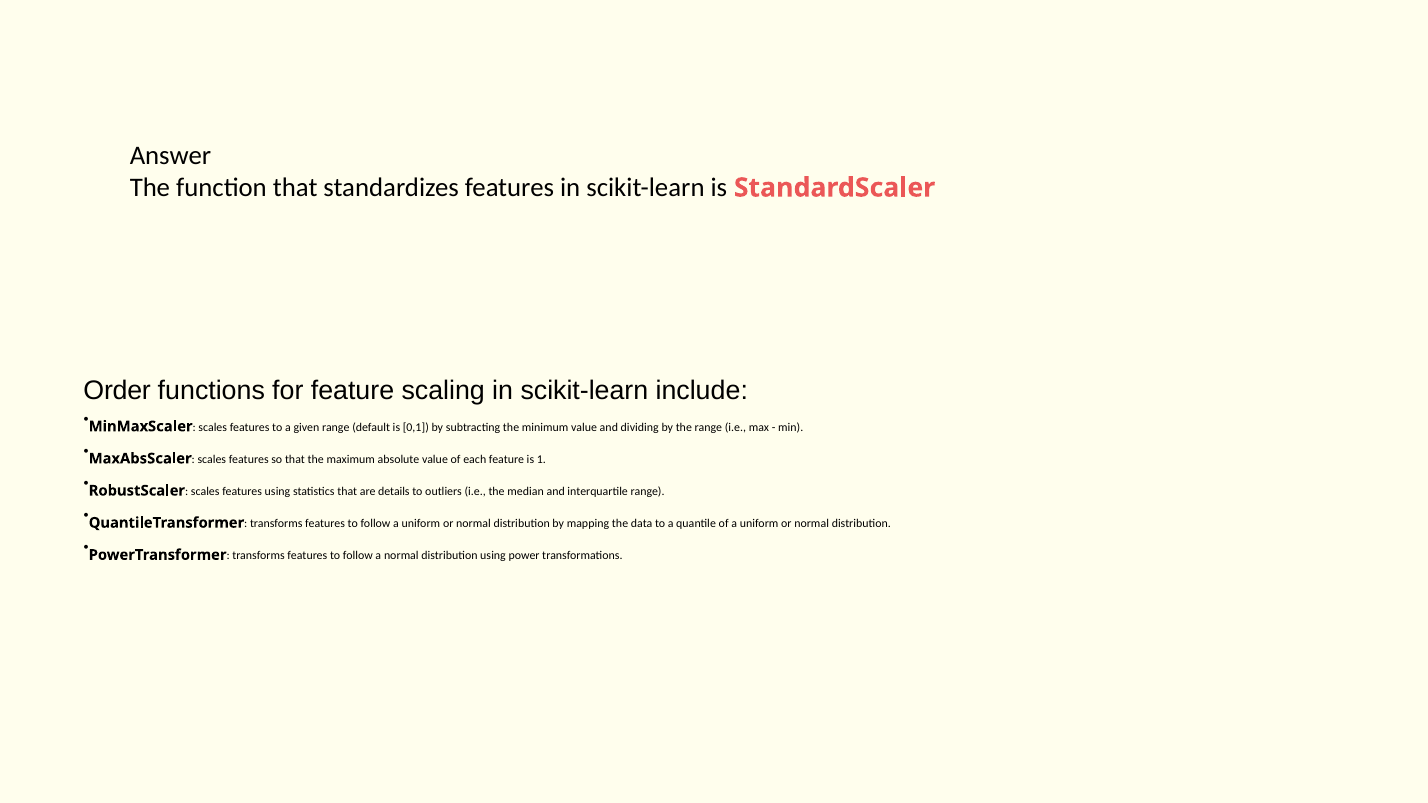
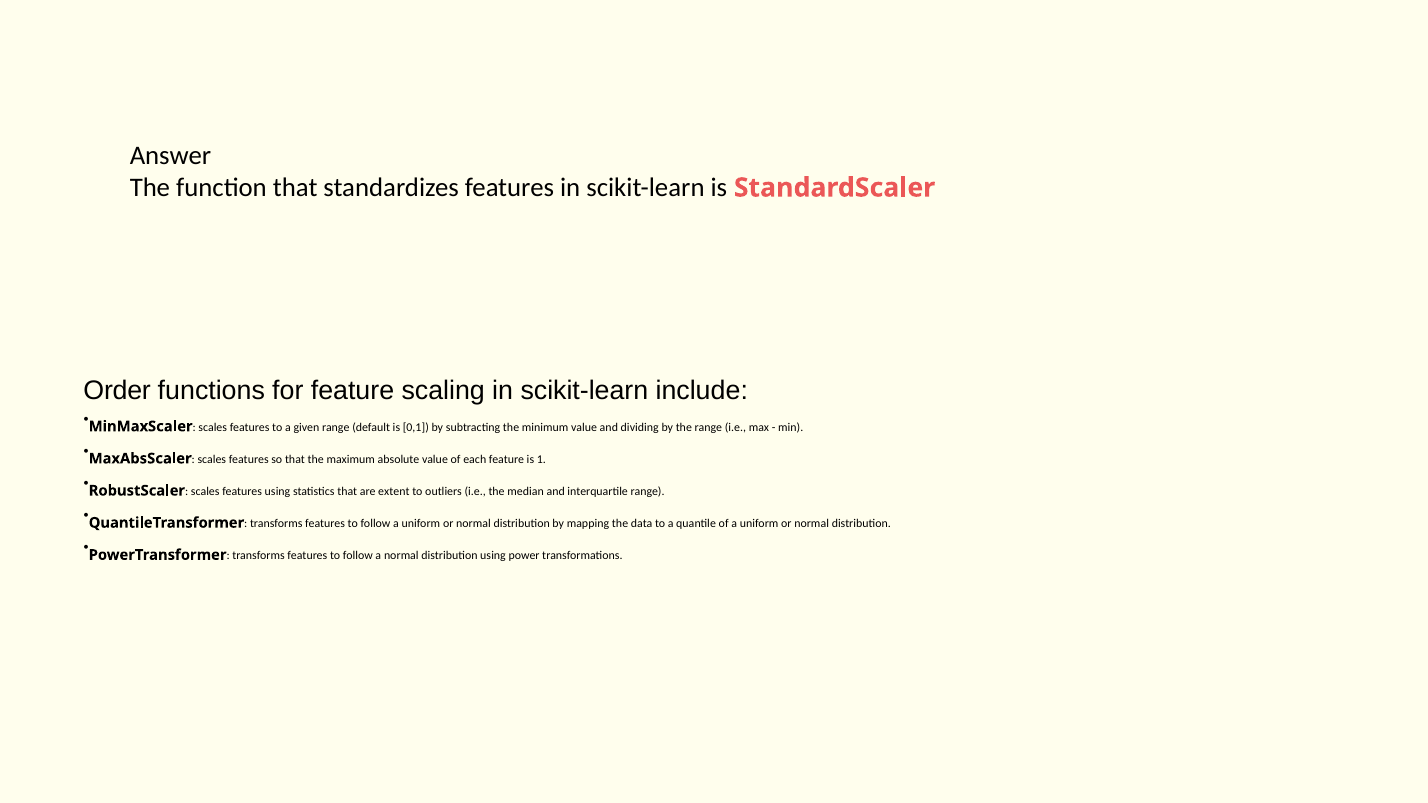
details: details -> extent (394, 492)
